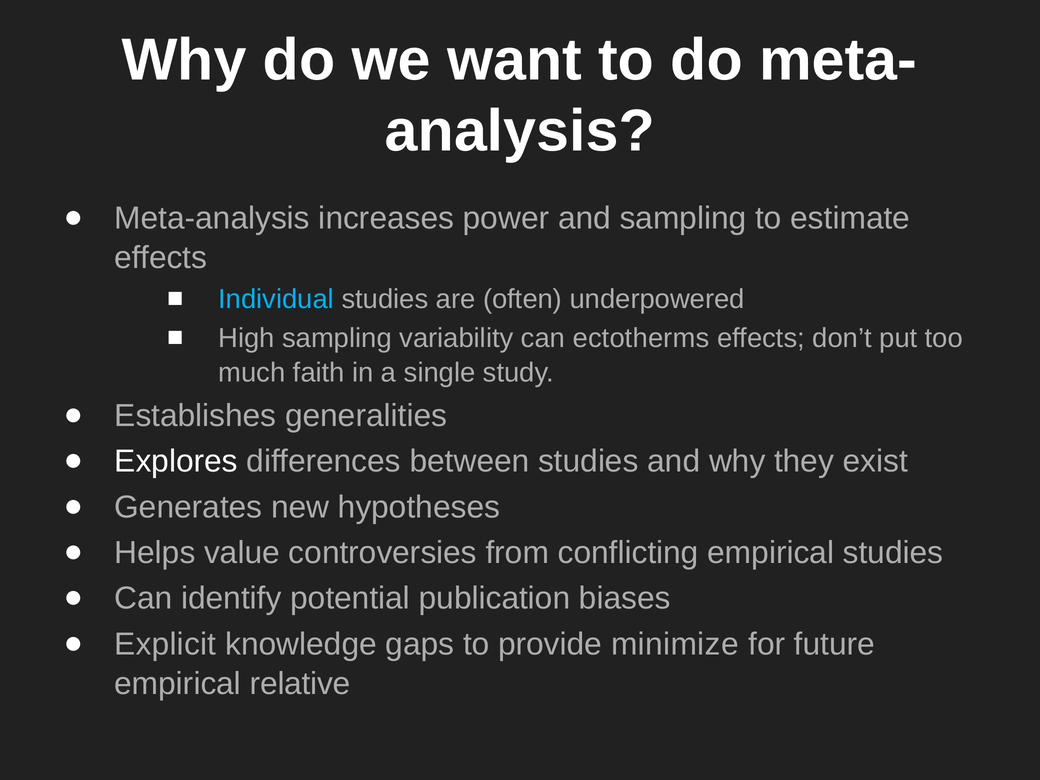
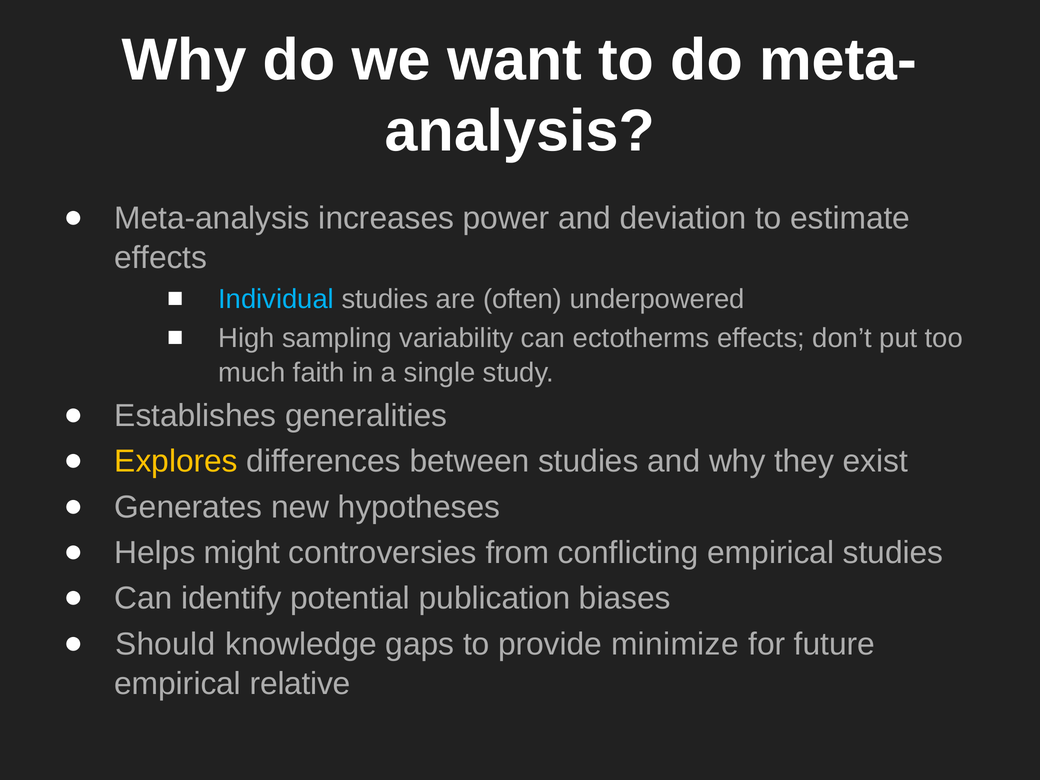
and sampling: sampling -> deviation (683, 218)
Explores colour: white -> yellow (176, 461)
value: value -> might (242, 553)
Explicit: Explicit -> Should (165, 644)
